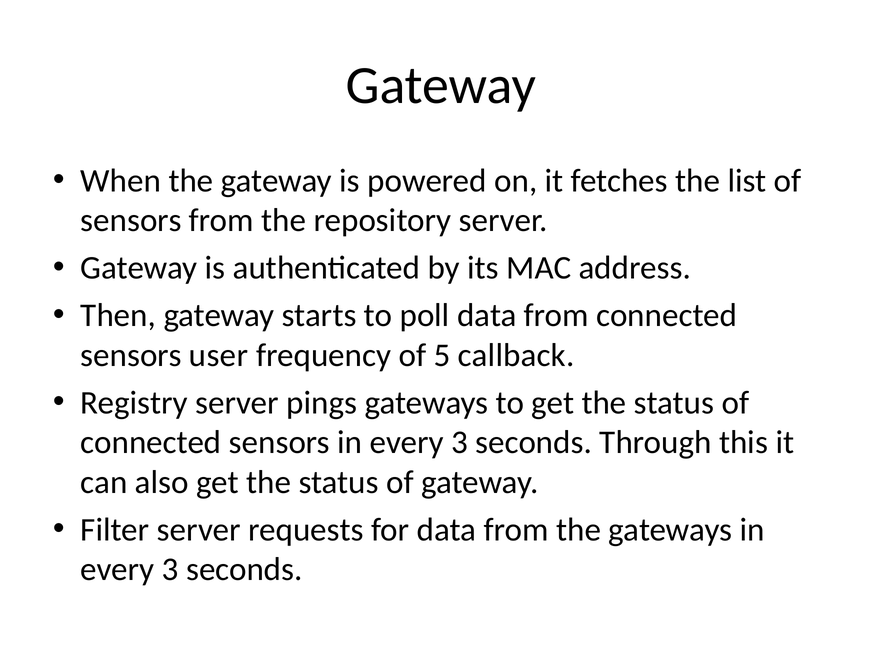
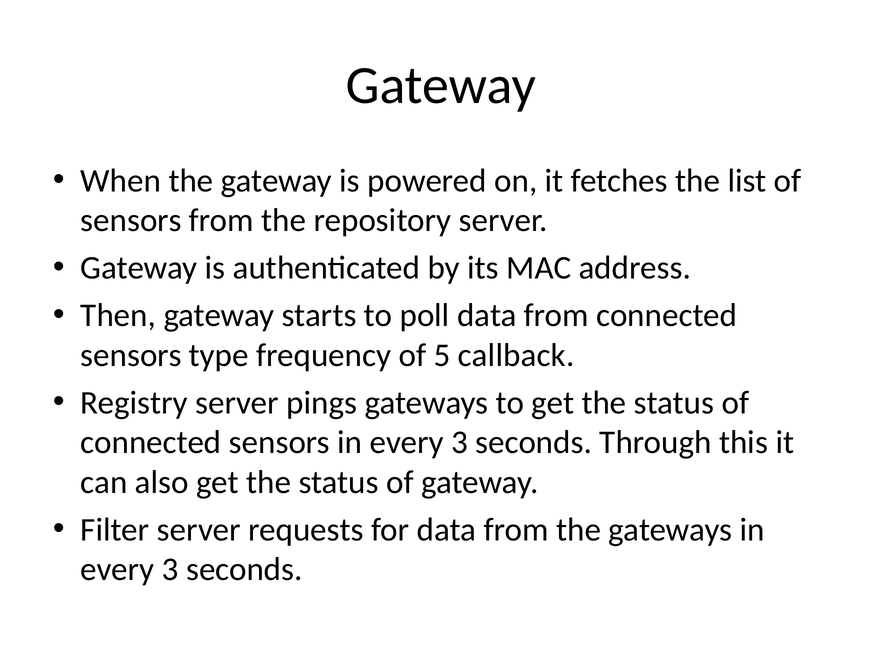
user: user -> type (219, 356)
